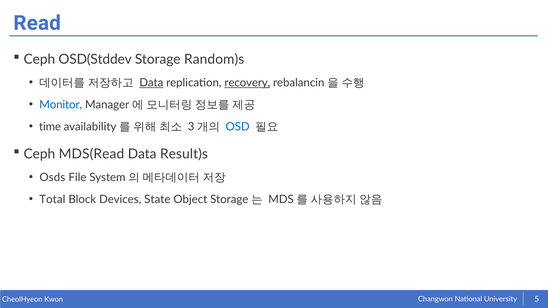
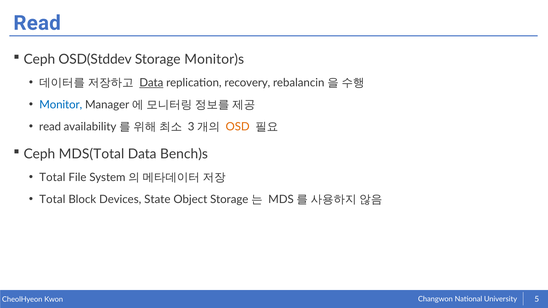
Random)s: Random)s -> Monitor)s (214, 59)
recovery underline: present -> none (247, 83)
time: time -> read (50, 127)
OSD colour: blue -> orange (238, 127)
MDS(Read: MDS(Read -> MDS(Total (91, 154)
Result)s: Result)s -> Bench)s (184, 154)
Osds: Osds -> Total (52, 177)
